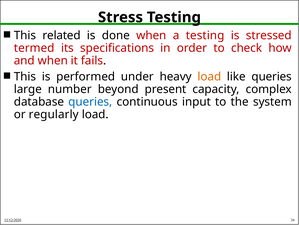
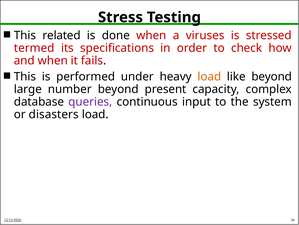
a testing: testing -> viruses (205, 35)
like queries: queries -> beyond (272, 76)
queries colour: blue -> purple (90, 102)
regularly: regularly -> disasters (54, 114)
